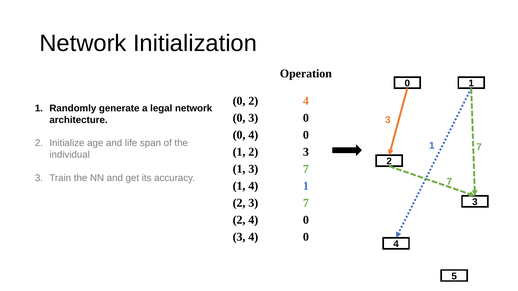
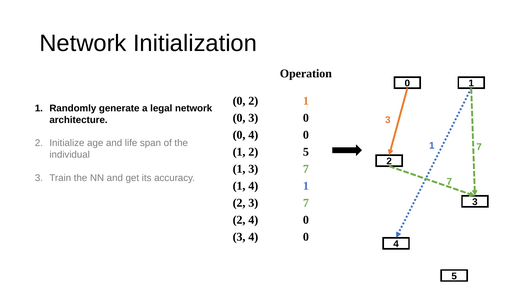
0 2 4: 4 -> 1 (306, 101)
3: 3 -> 5 (306, 152)
